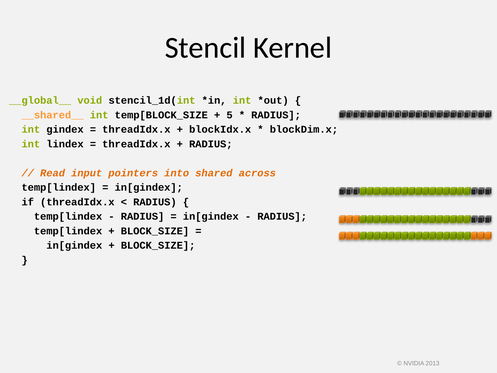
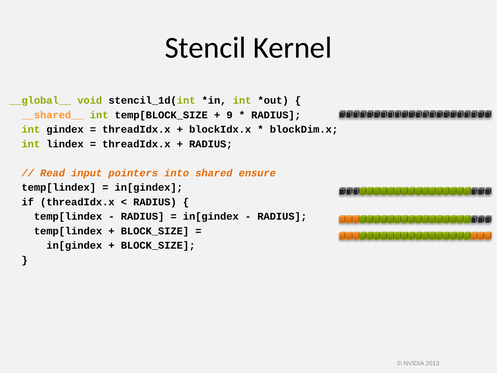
5: 5 -> 9 (230, 115)
across: across -> ensure (257, 173)
